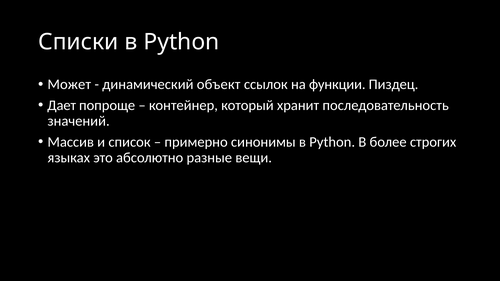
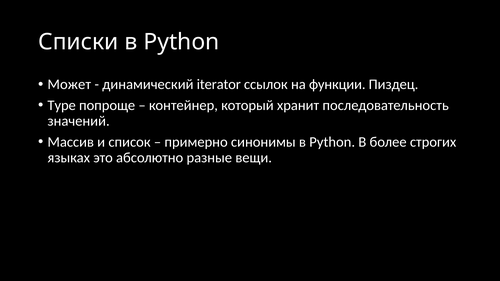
объект: объект -> iterator (219, 85)
Дает: Дает -> Type (62, 105)
